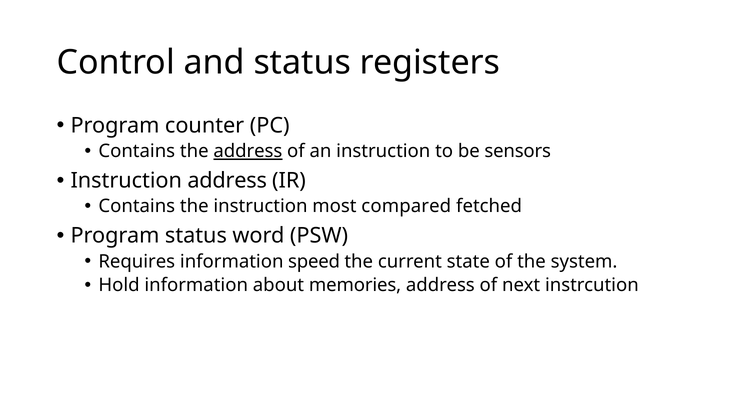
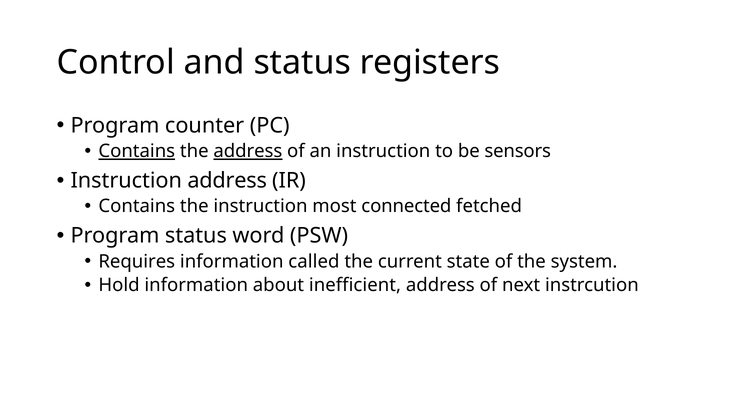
Contains underline: none -> present (137, 151)
compared: compared -> connected (406, 206)
speed: speed -> called (314, 261)
memories: memories -> inefficient (355, 285)
